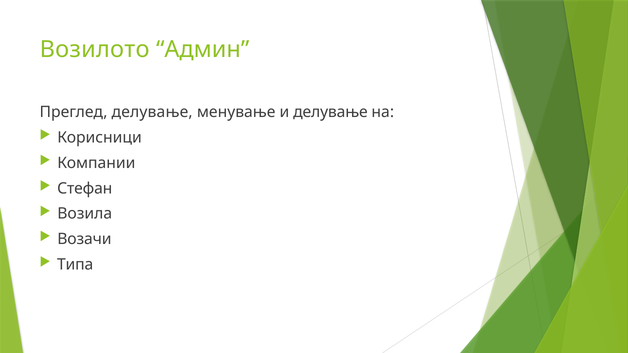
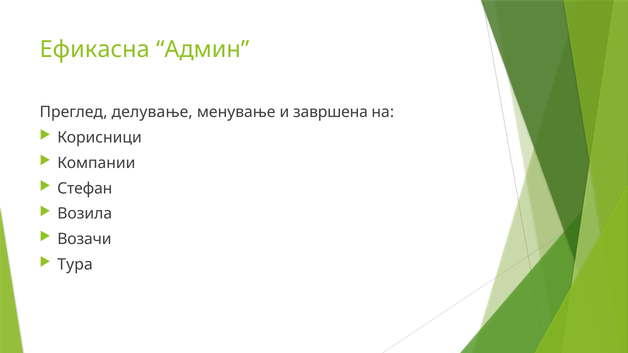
Возилото: Возилото -> Ефикасна (95, 50)
и делување: делување -> завршена (330, 112)
Типа: Типа -> Тура (75, 265)
